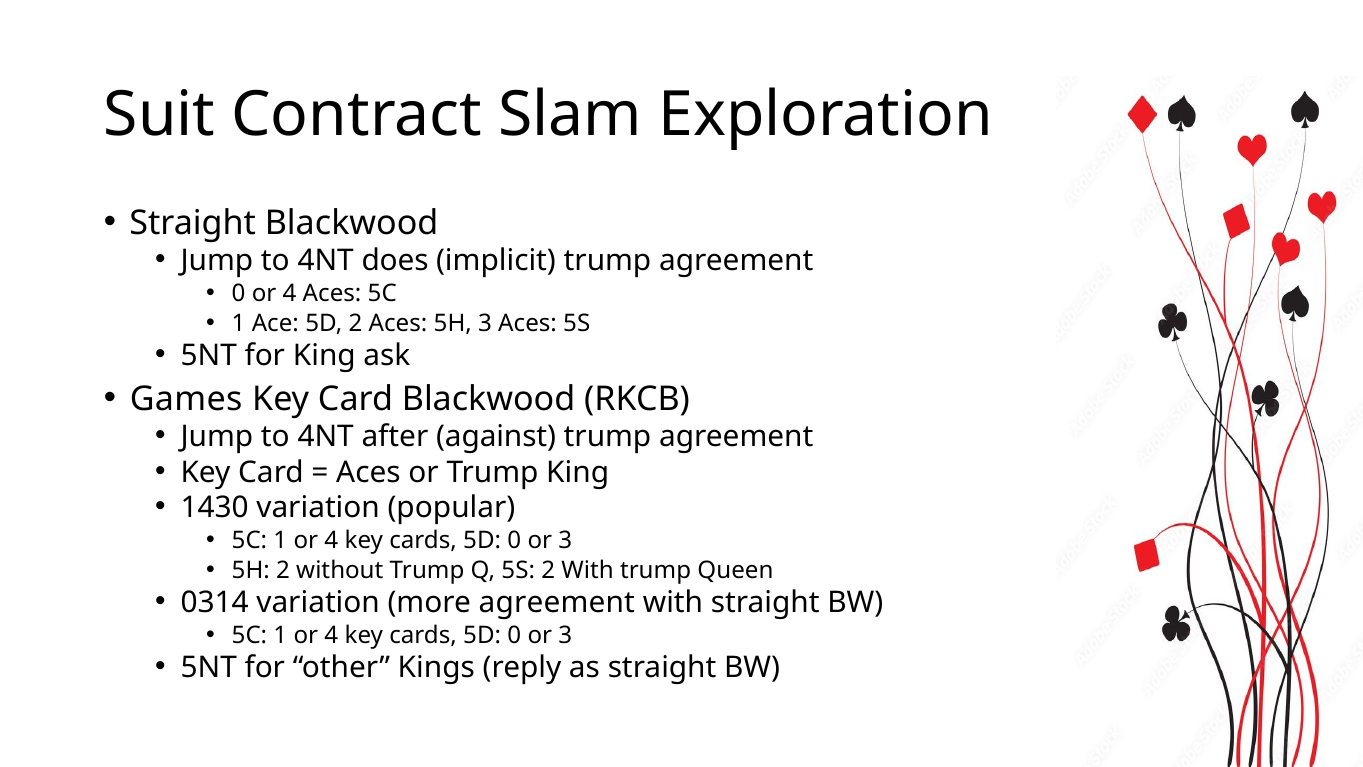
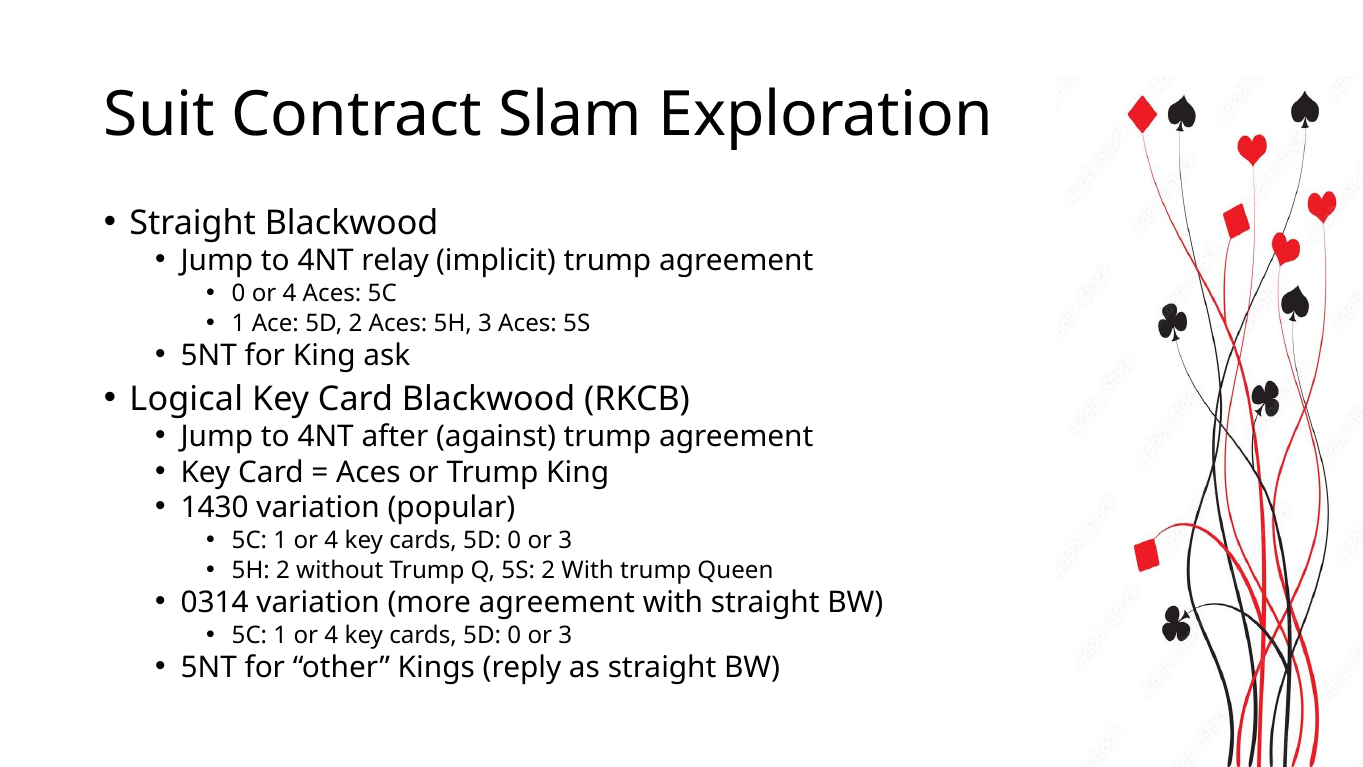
does: does -> relay (395, 261)
Games: Games -> Logical (186, 399)
